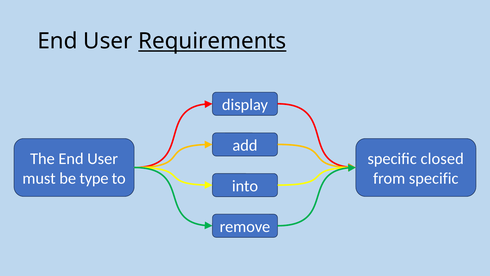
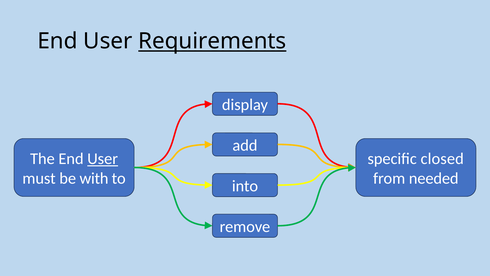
User underline: none -> present (103, 159)
type: type -> with (94, 178)
from specific: specific -> needed (434, 178)
